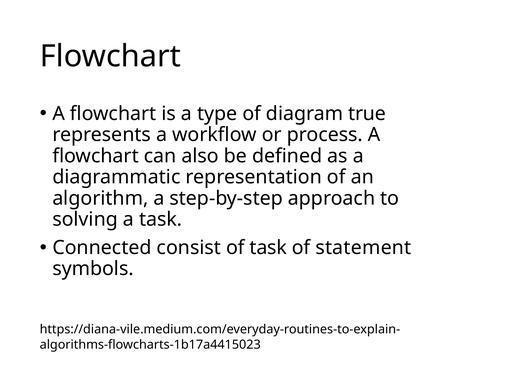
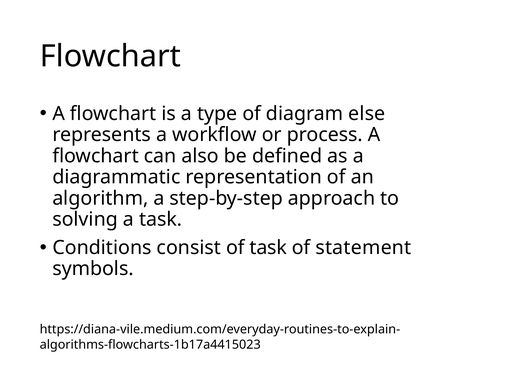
true: true -> else (367, 114)
Connected: Connected -> Conditions (102, 248)
